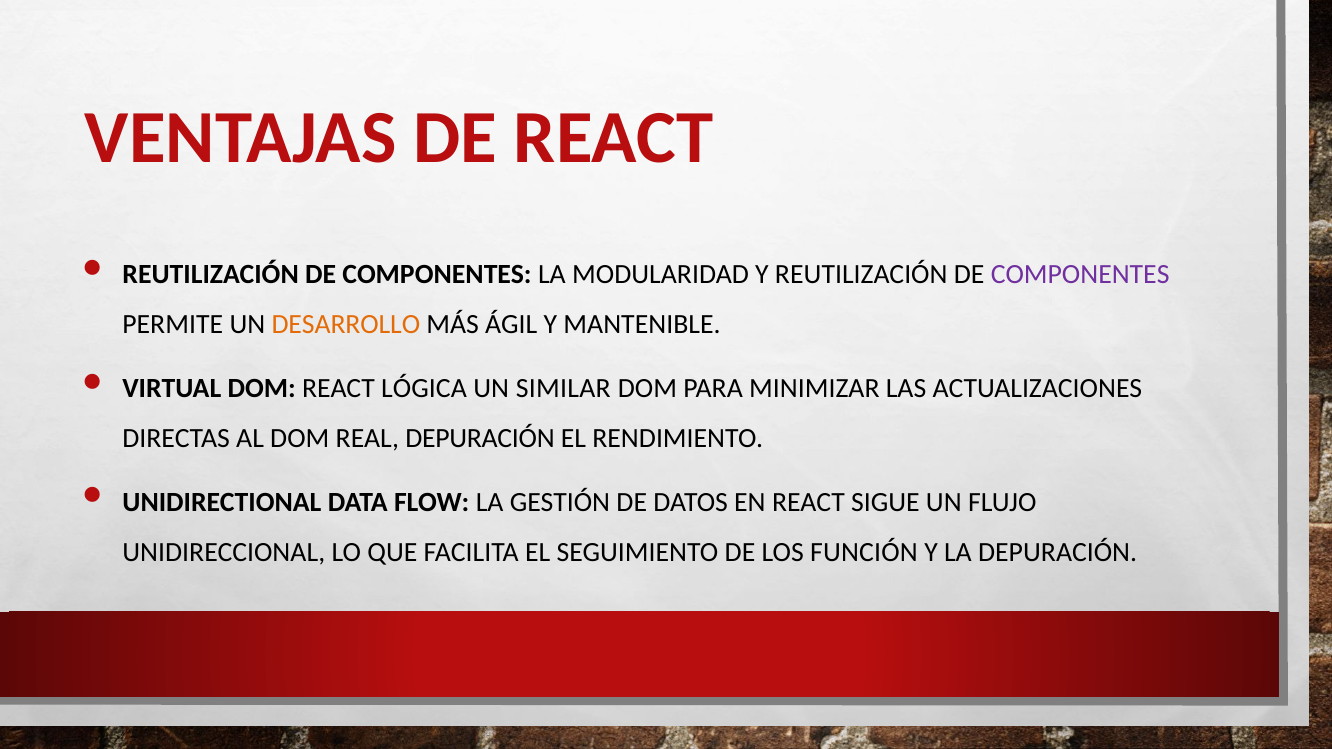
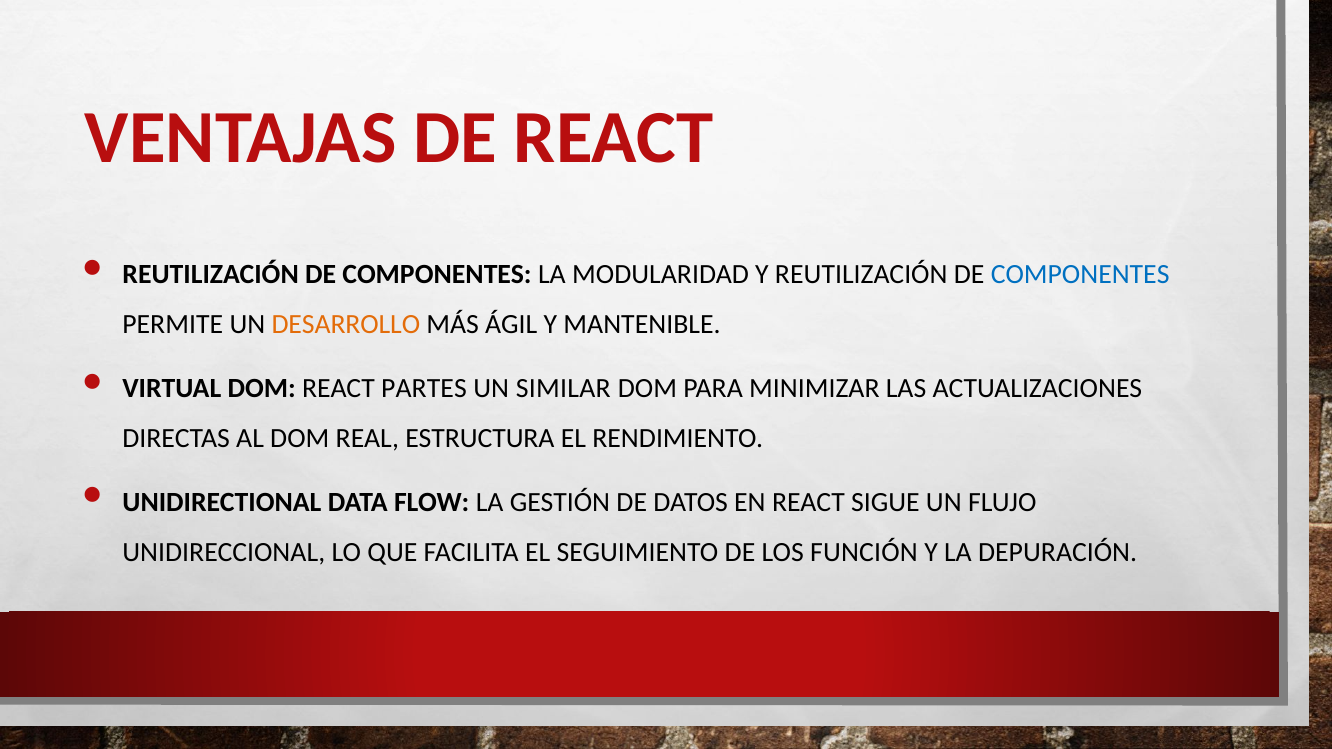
COMPONENTES colour: purple -> blue (1080, 275)
LÓGICA: LÓGICA -> PARTES (424, 389)
REAL DEPURACIÓN: DEPURACIÓN -> ESTRUCTURA (480, 439)
